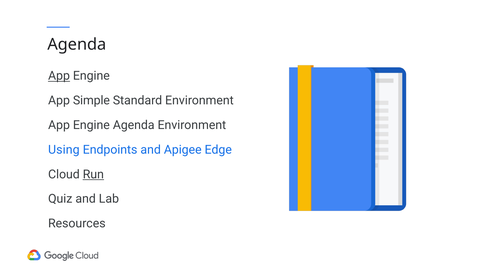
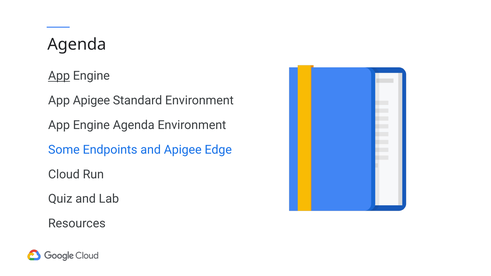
App Simple: Simple -> Apigee (91, 101)
Using: Using -> Some (64, 150)
Run underline: present -> none (93, 174)
